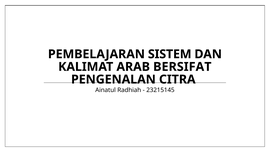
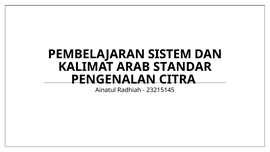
BERSIFAT: BERSIFAT -> STANDAR (182, 67)
